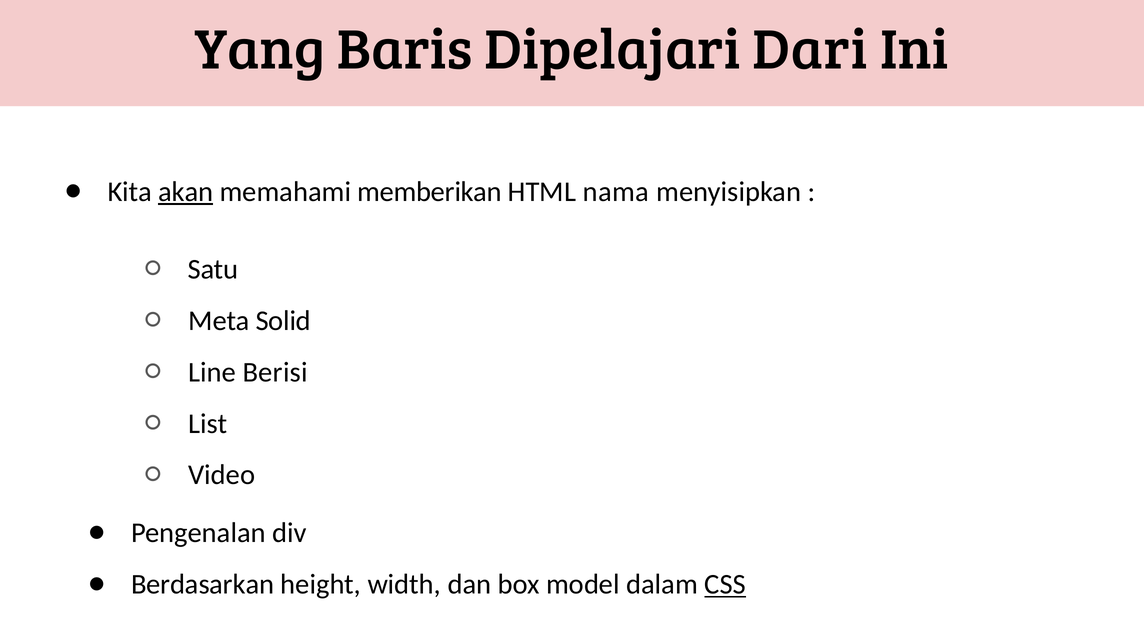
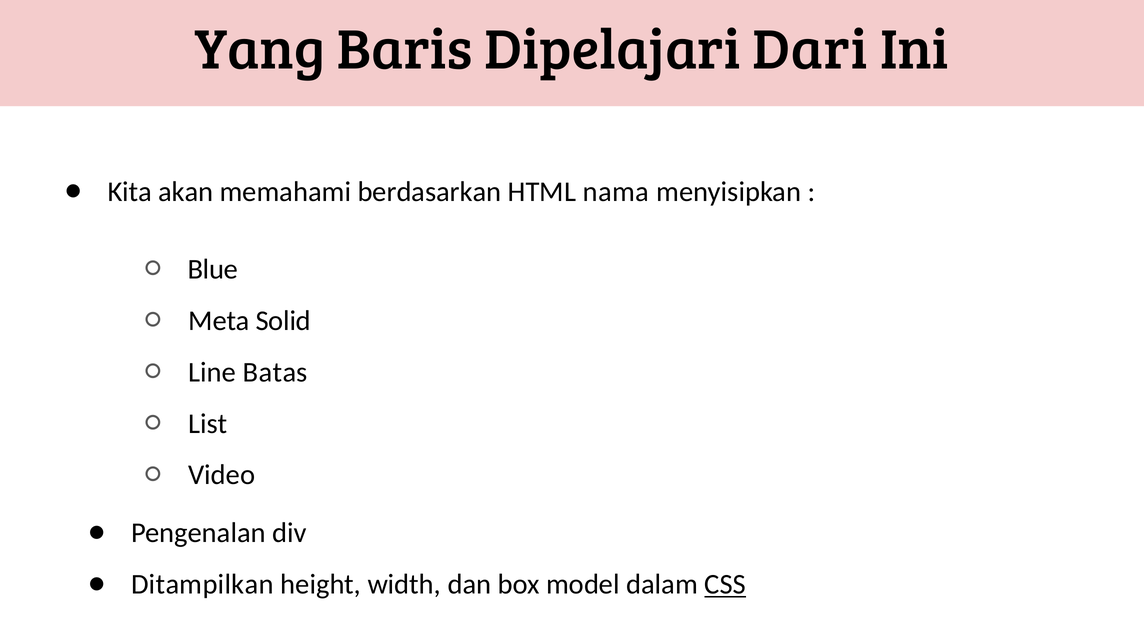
akan underline: present -> none (186, 192)
memberikan: memberikan -> berdasarkan (429, 192)
Satu: Satu -> Blue (213, 269)
Berisi: Berisi -> Batas (275, 372)
Berdasarkan: Berdasarkan -> Ditampilkan (202, 585)
